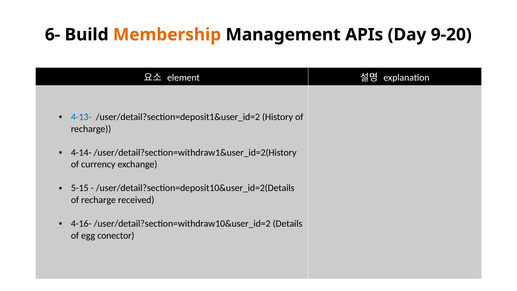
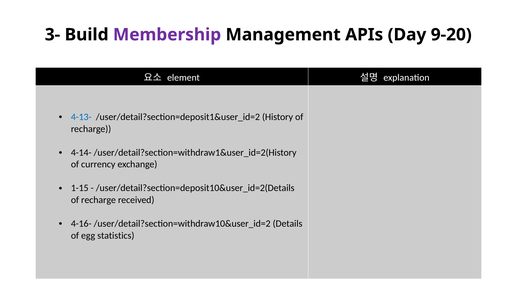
6-: 6- -> 3- (53, 35)
Membership colour: orange -> purple (167, 35)
5-15: 5-15 -> 1-15 (80, 188)
conector: conector -> statistics (116, 235)
